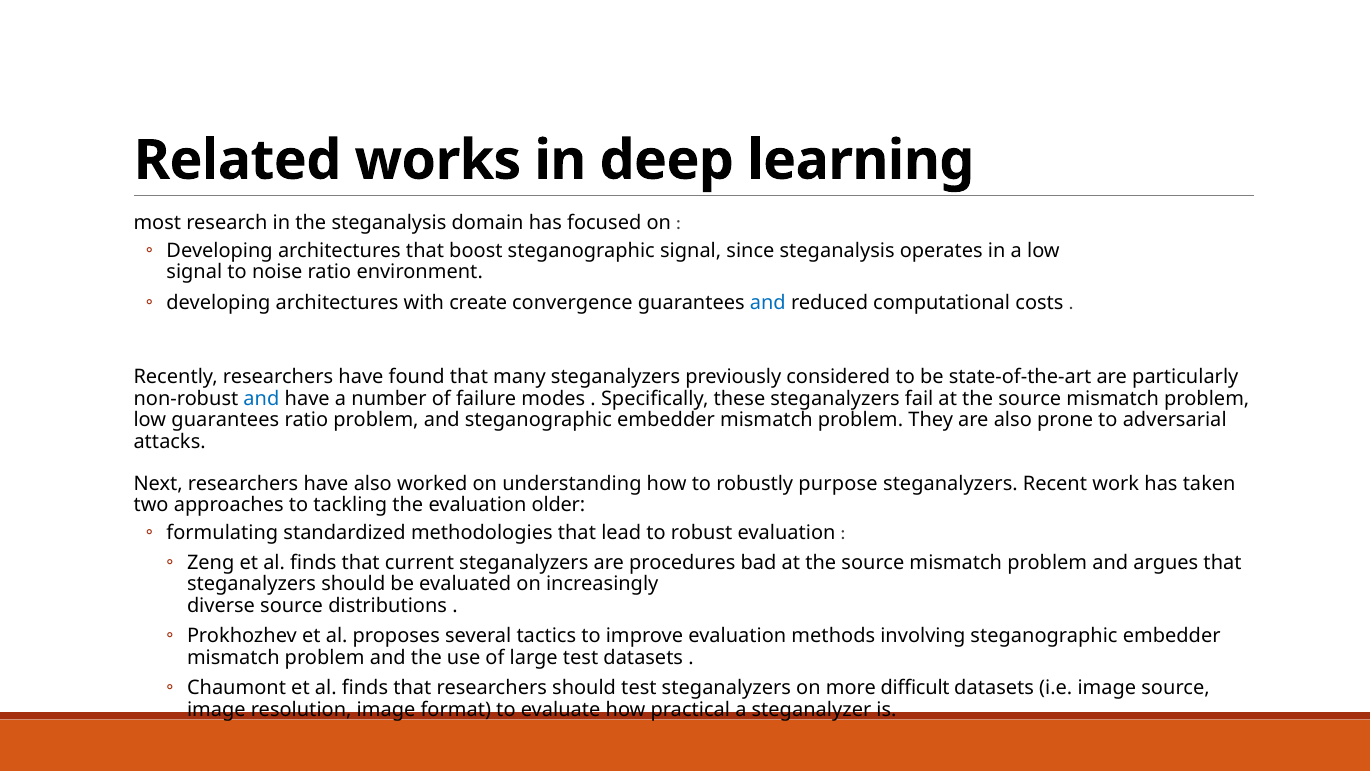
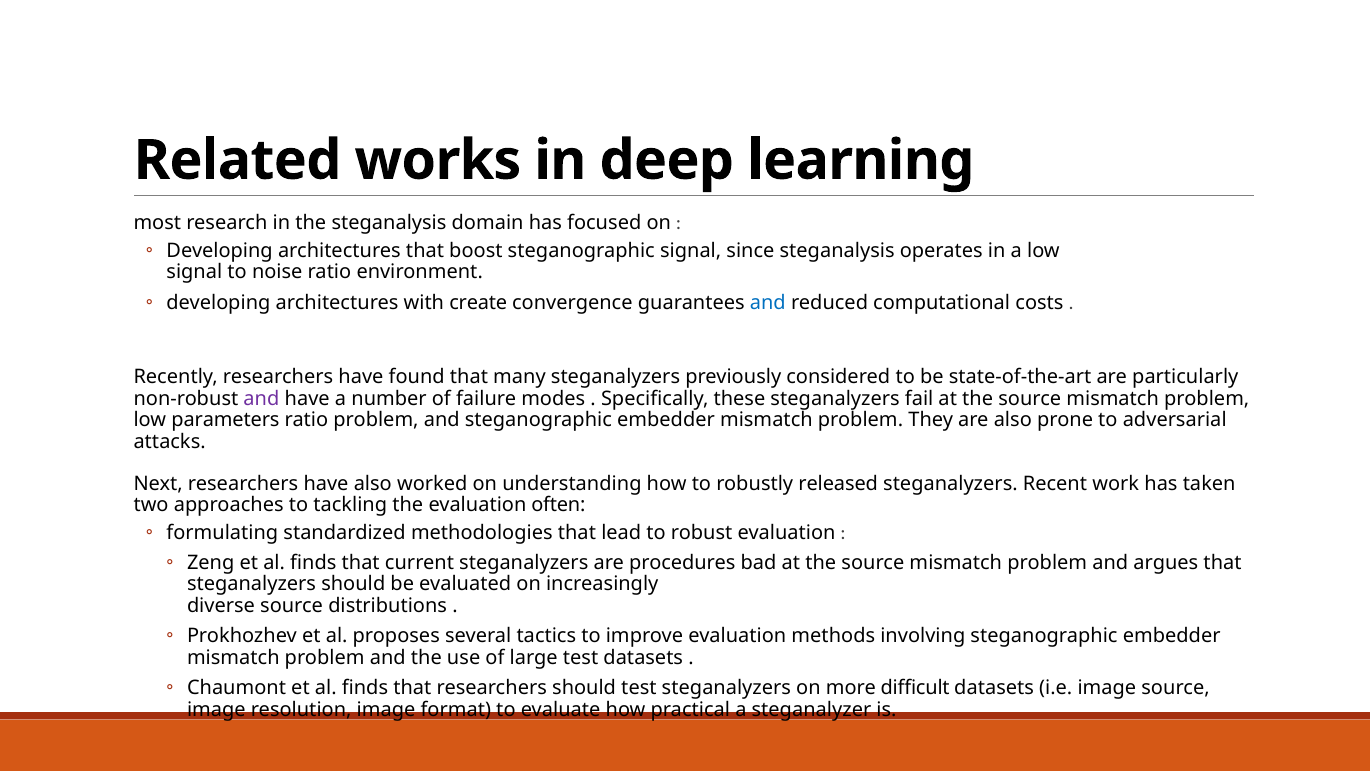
and colour: blue -> purple (261, 398)
low guarantees: guarantees -> parameters (225, 420)
purpose: purpose -> released (838, 483)
older: older -> often (558, 505)
